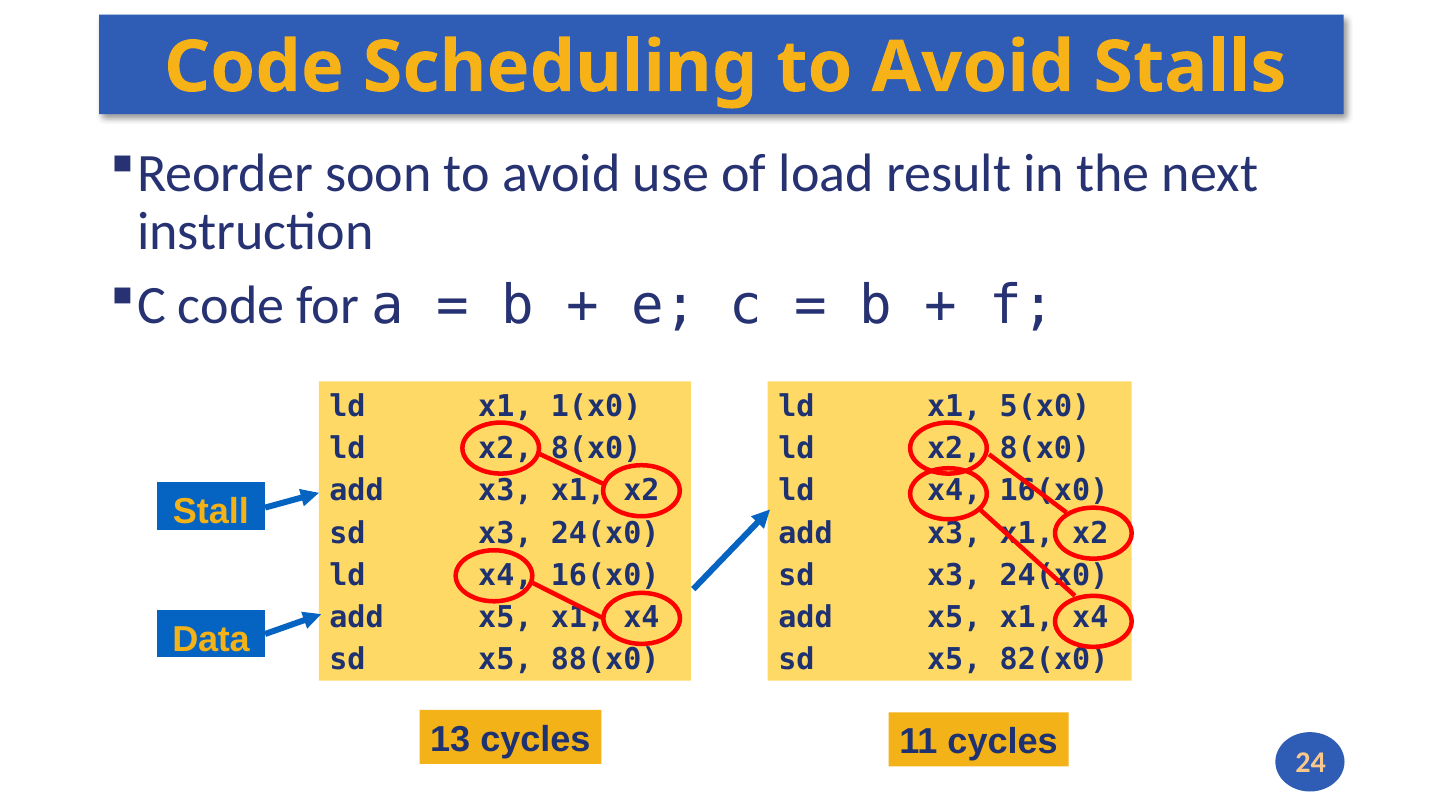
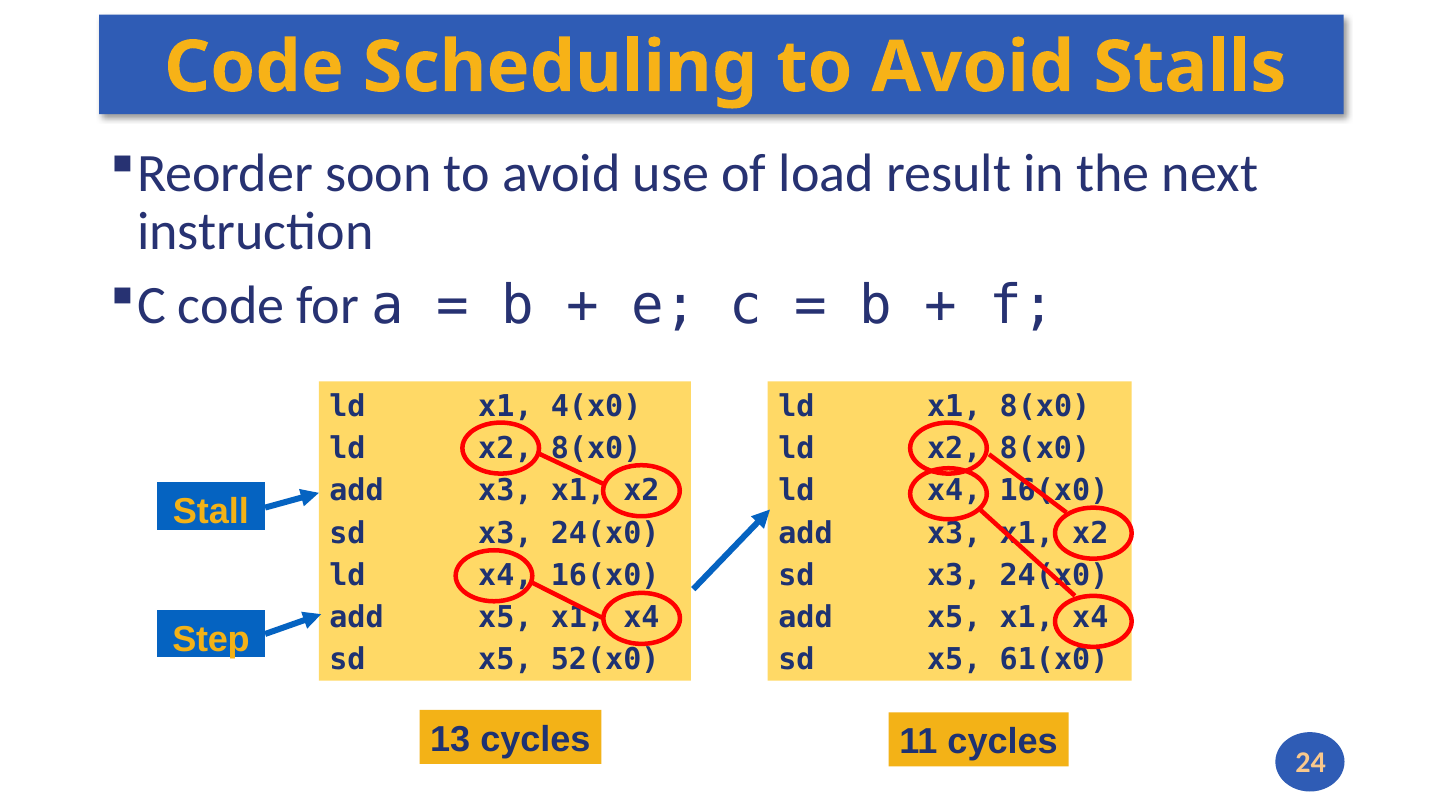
1(x0: 1(x0 -> 4(x0 (596, 407)
5(x0: 5(x0 -> 8(x0 (1045, 407)
Data: Data -> Step (211, 640)
88(x0: 88(x0 -> 52(x0 (605, 660)
82(x0: 82(x0 -> 61(x0 (1054, 660)
